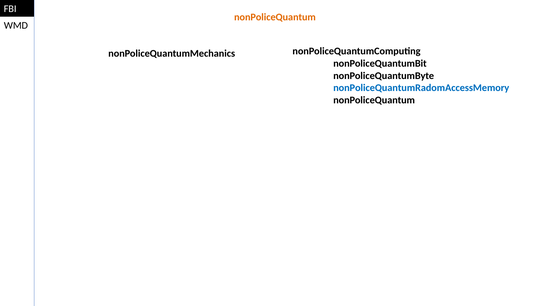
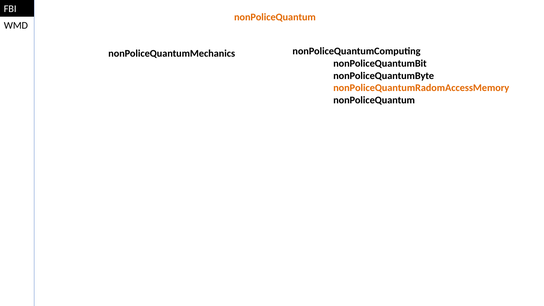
nonPoliceQuantumRadomAccessMemory colour: blue -> orange (421, 88)
